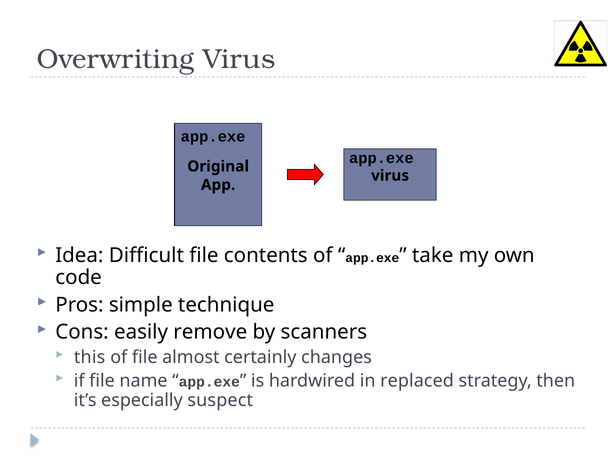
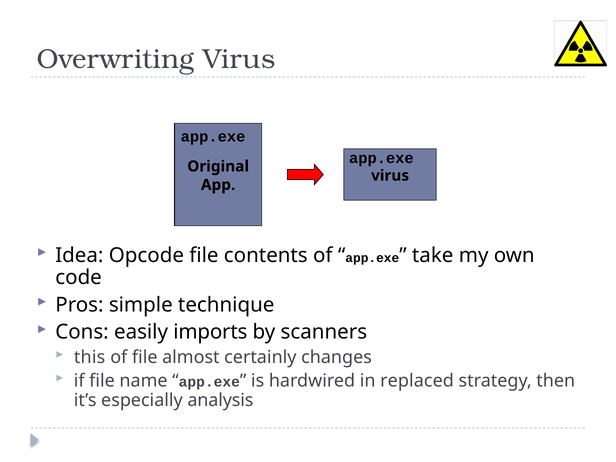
Difficult: Difficult -> Opcode (146, 255)
remove: remove -> imports (210, 332)
suspect: suspect -> analysis (220, 400)
